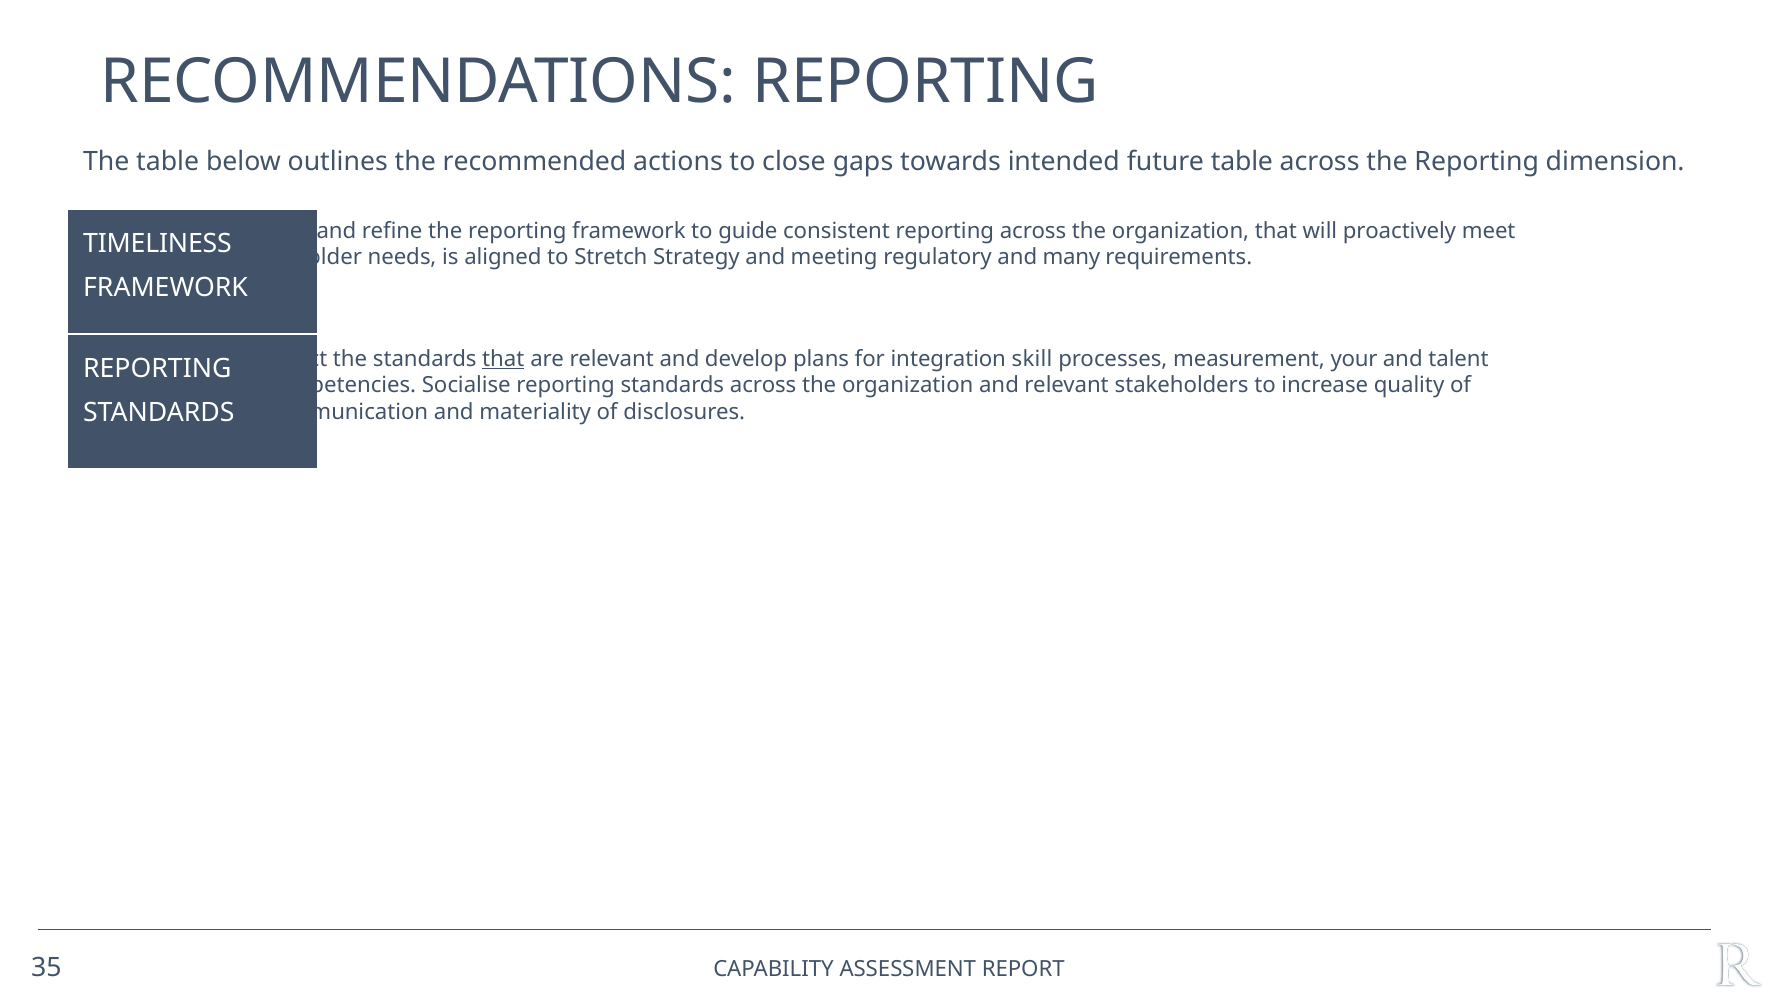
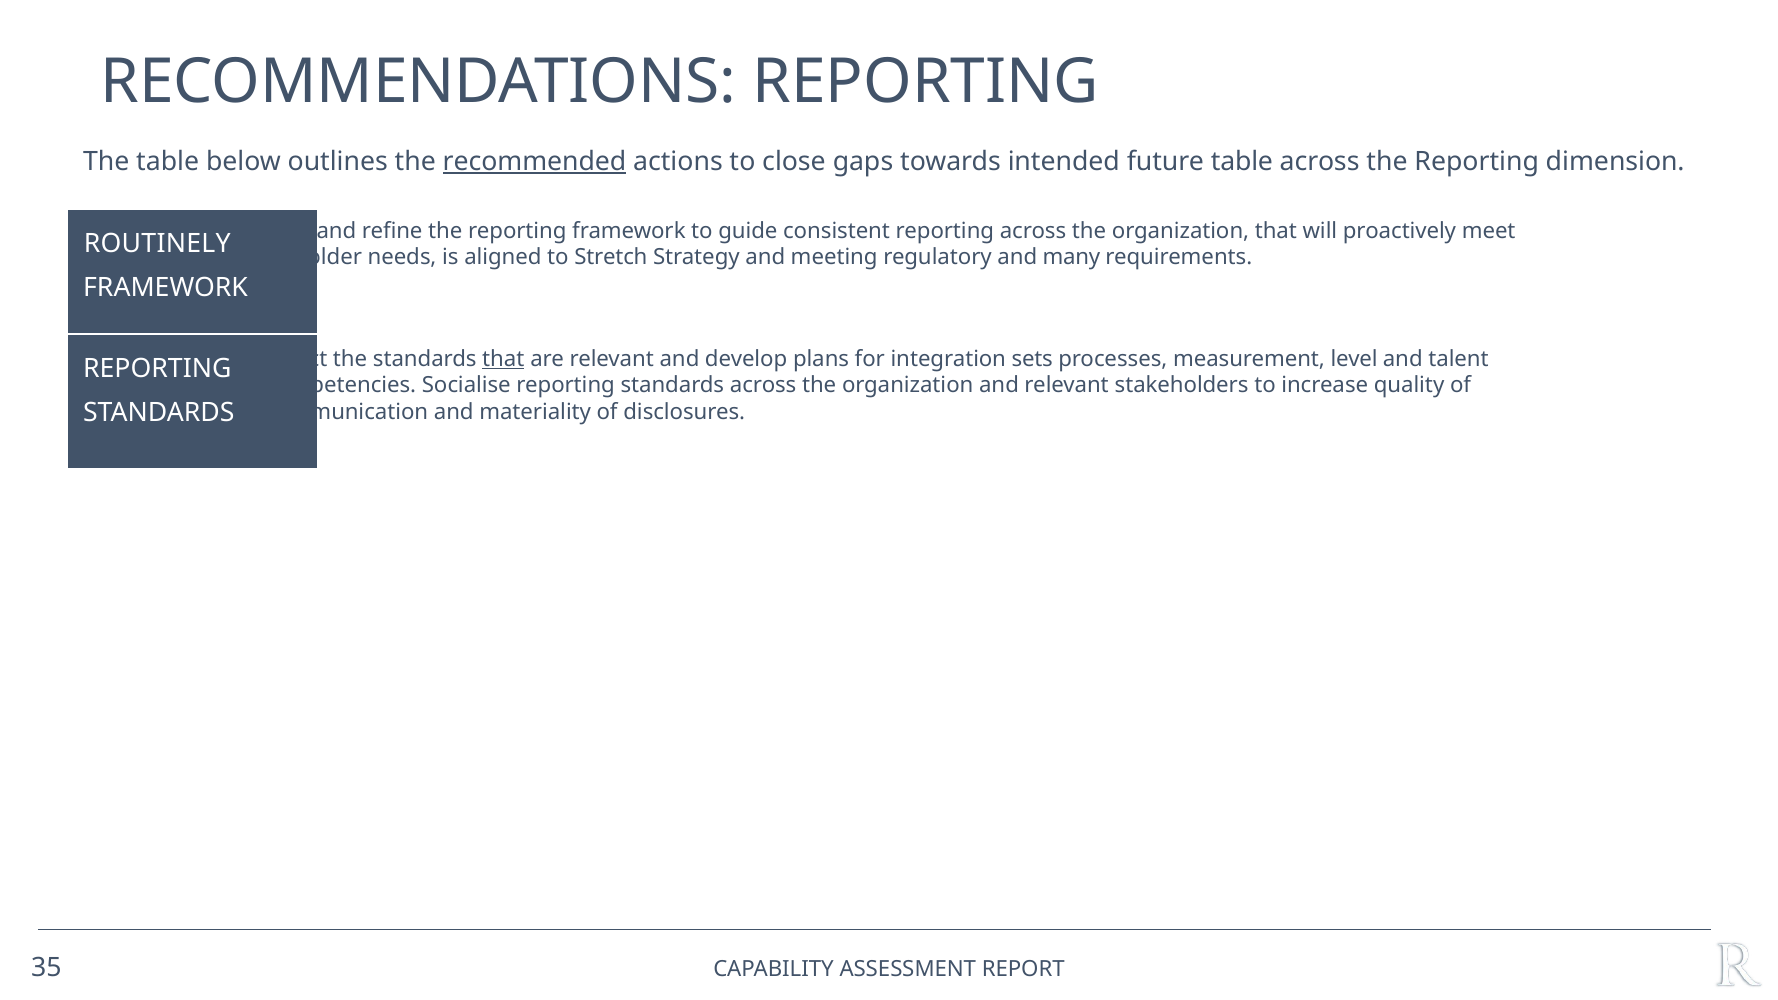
recommended underline: none -> present (535, 162)
TIMELINESS: TIMELINESS -> ROUTINELY (157, 244)
skill: skill -> sets (1032, 359)
your: your -> level (1354, 359)
